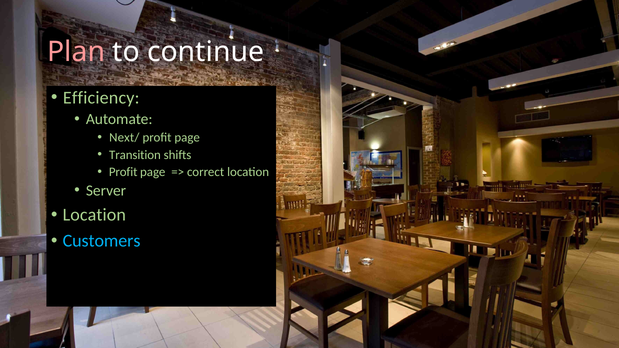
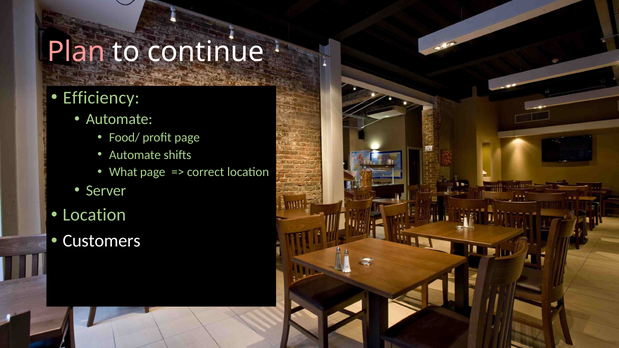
Next/: Next/ -> Food/ (124, 138)
Transition: Transition -> Automate (135, 155)
Profit: Profit -> What (123, 172)
Customers colour: light blue -> white (102, 241)
